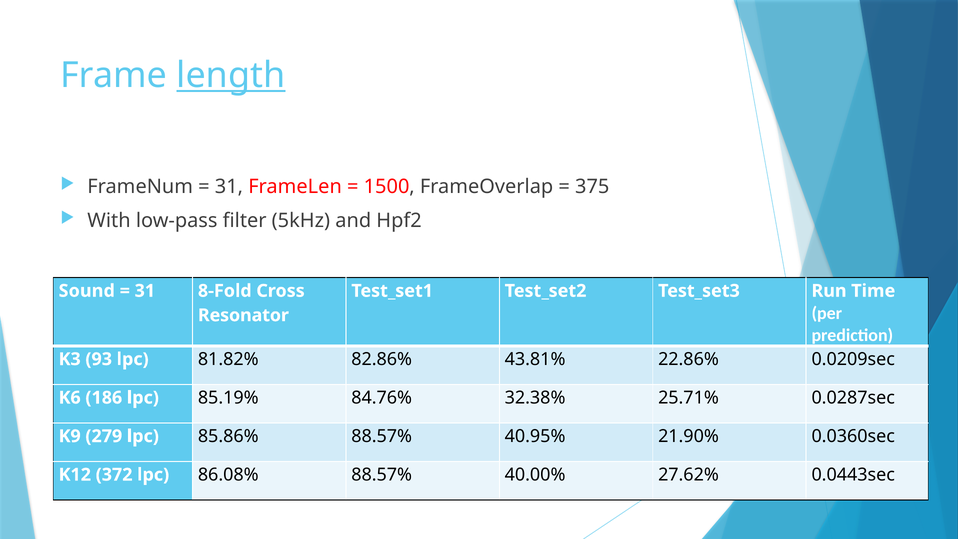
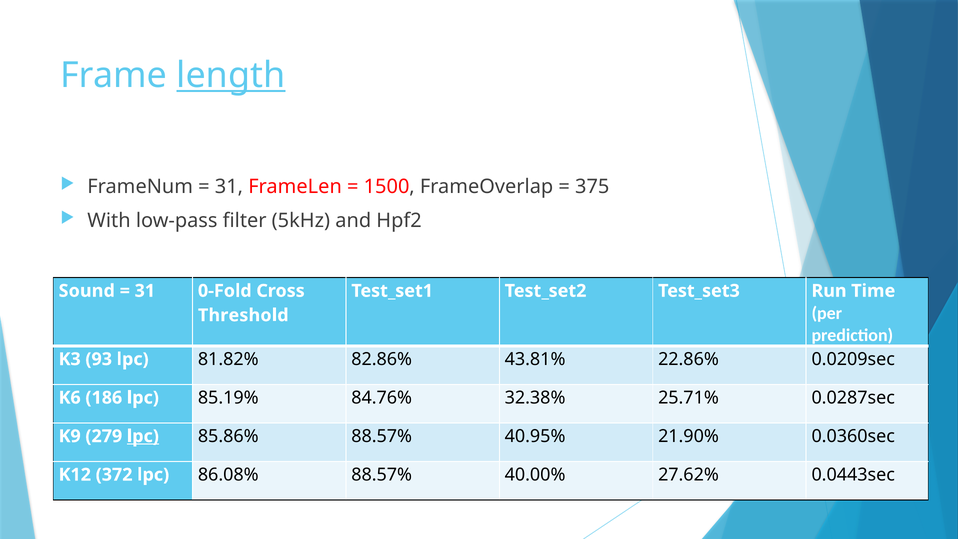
8-Fold: 8-Fold -> 0-Fold (225, 291)
Resonator: Resonator -> Threshold (243, 315)
lpc underline: none -> present (143, 436)
